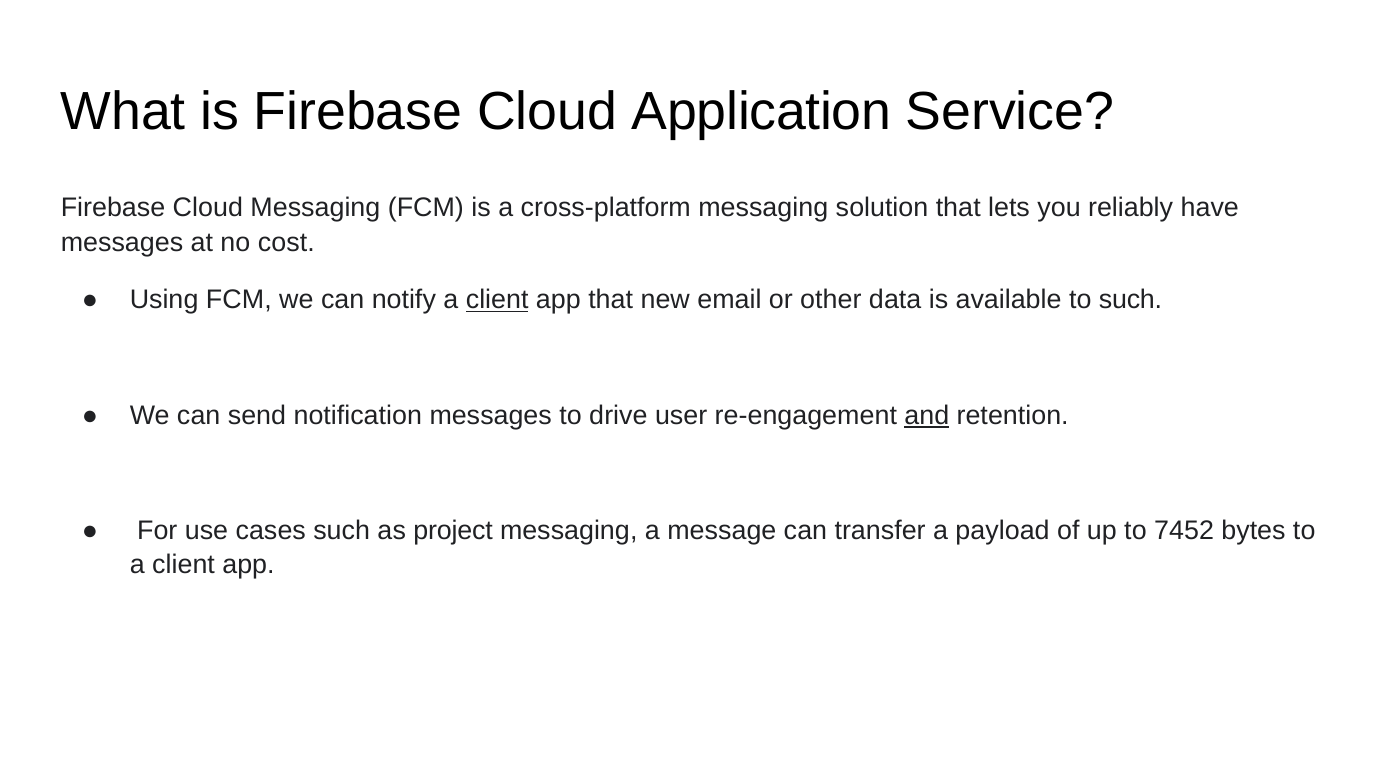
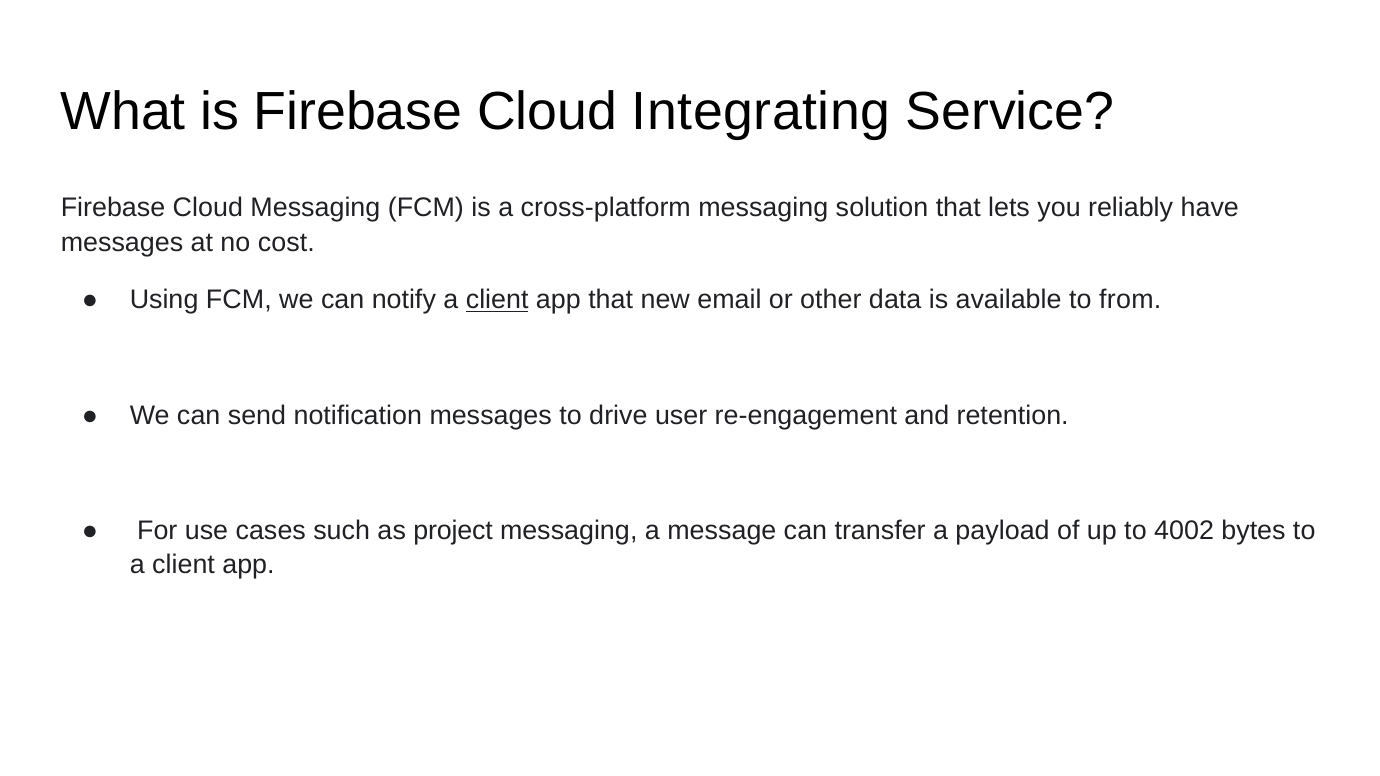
Application: Application -> Integrating (761, 112)
to such: such -> from (1130, 300)
and underline: present -> none (927, 415)
7452: 7452 -> 4002 (1184, 531)
